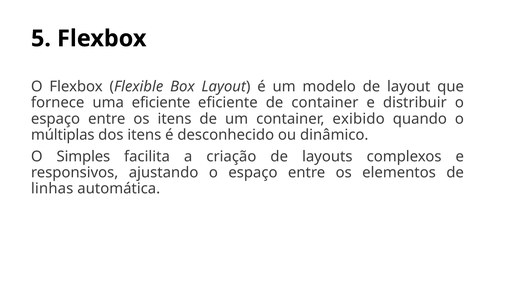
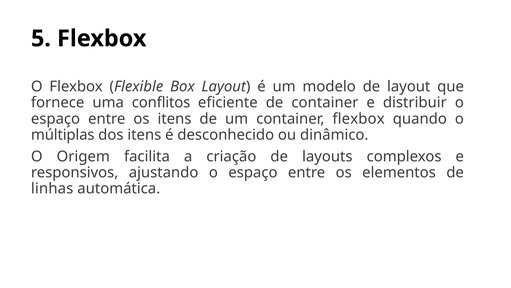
uma eficiente: eficiente -> conflitos (161, 102)
container exibido: exibido -> flexbox (359, 119)
Simples: Simples -> Origem (83, 156)
